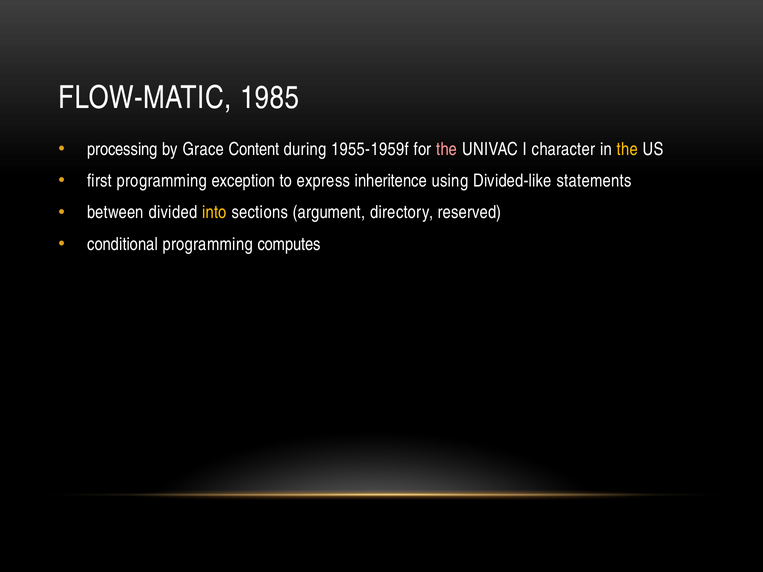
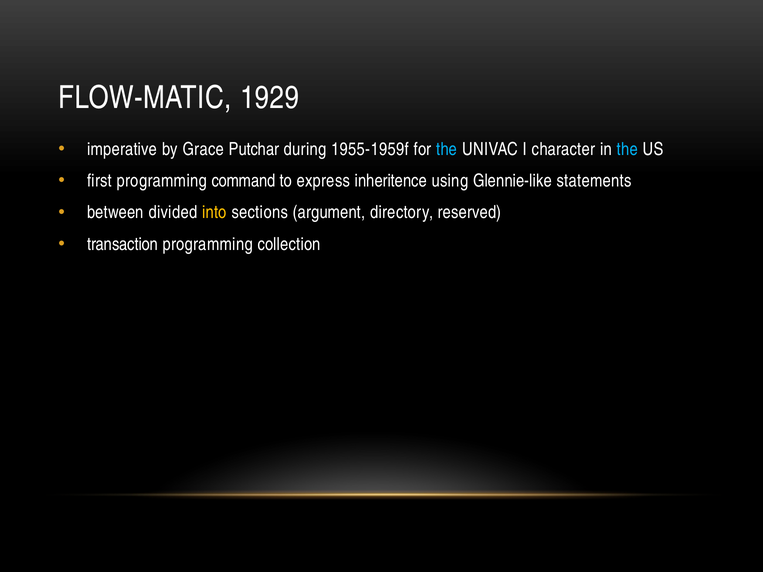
1985: 1985 -> 1929 (270, 98)
processing: processing -> imperative (122, 149)
Content: Content -> Putchar (254, 149)
the colour: pink -> light blue (447, 149)
the colour: yellow -> light blue (627, 149)
exception: exception -> command (243, 181)
Divided-like: Divided-like -> Glennie-like (512, 181)
conditional: conditional -> transaction (123, 244)
computes: computes -> collection (289, 244)
